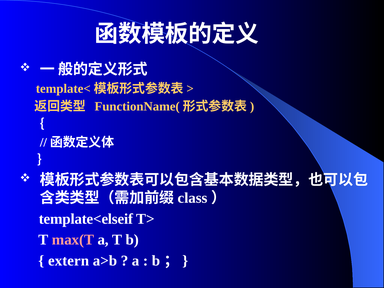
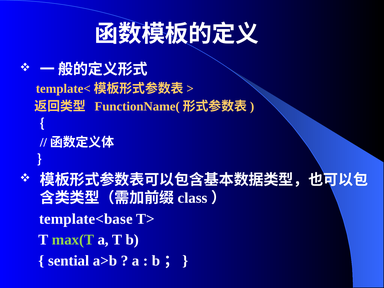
template<elseif: template<elseif -> template<base (86, 219)
max(T colour: pink -> light green (73, 240)
extern: extern -> sential (69, 261)
